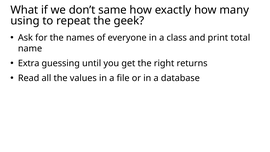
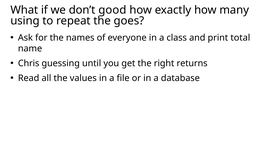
same: same -> good (112, 10)
geek: geek -> goes (129, 21)
Extra: Extra -> Chris (29, 63)
